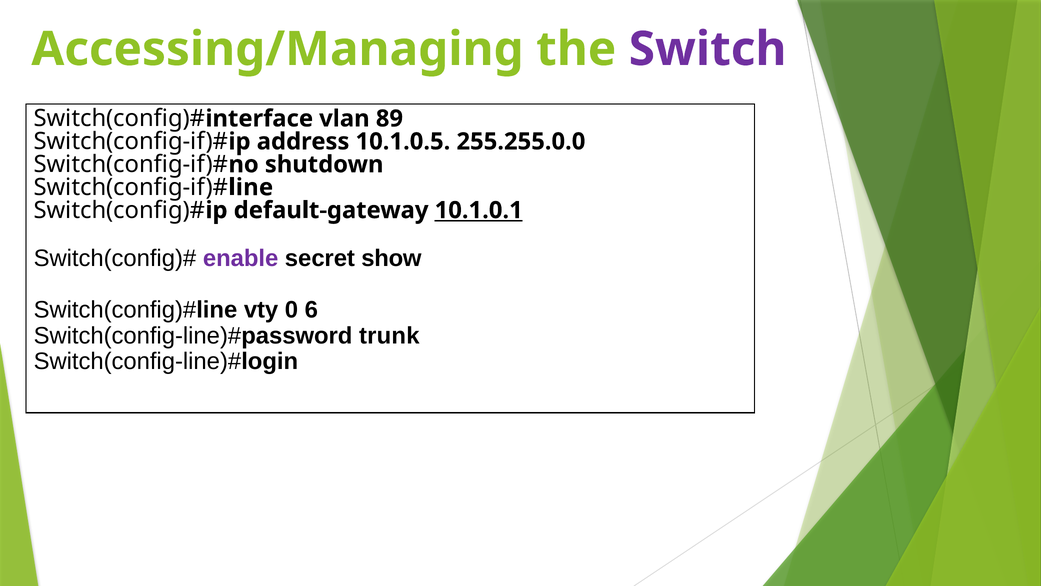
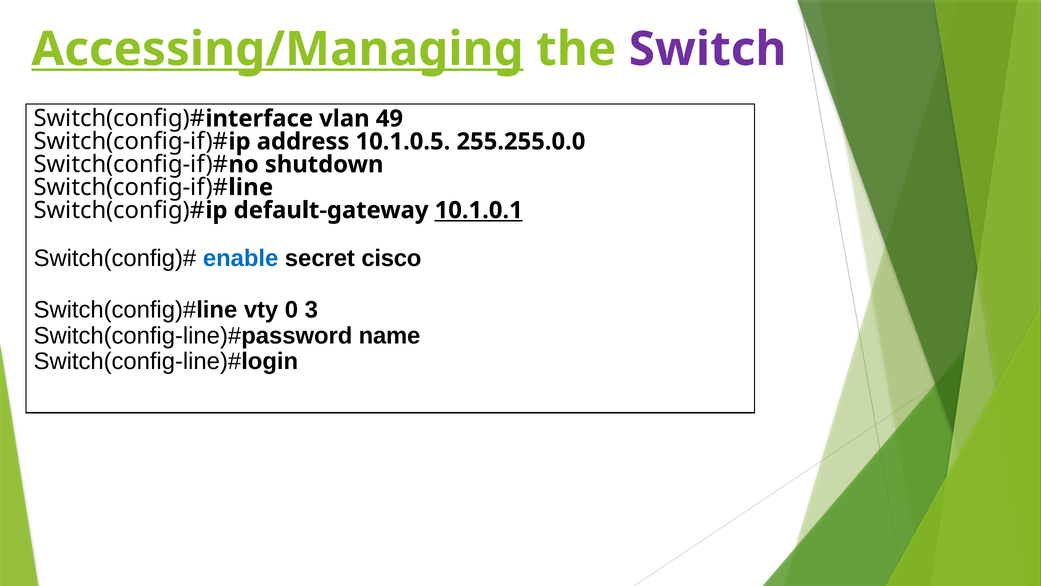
Accessing/Managing underline: none -> present (278, 49)
89: 89 -> 49 (389, 119)
enable colour: purple -> blue (241, 258)
show: show -> cisco (391, 258)
6: 6 -> 3 (311, 310)
trunk: trunk -> name (390, 335)
